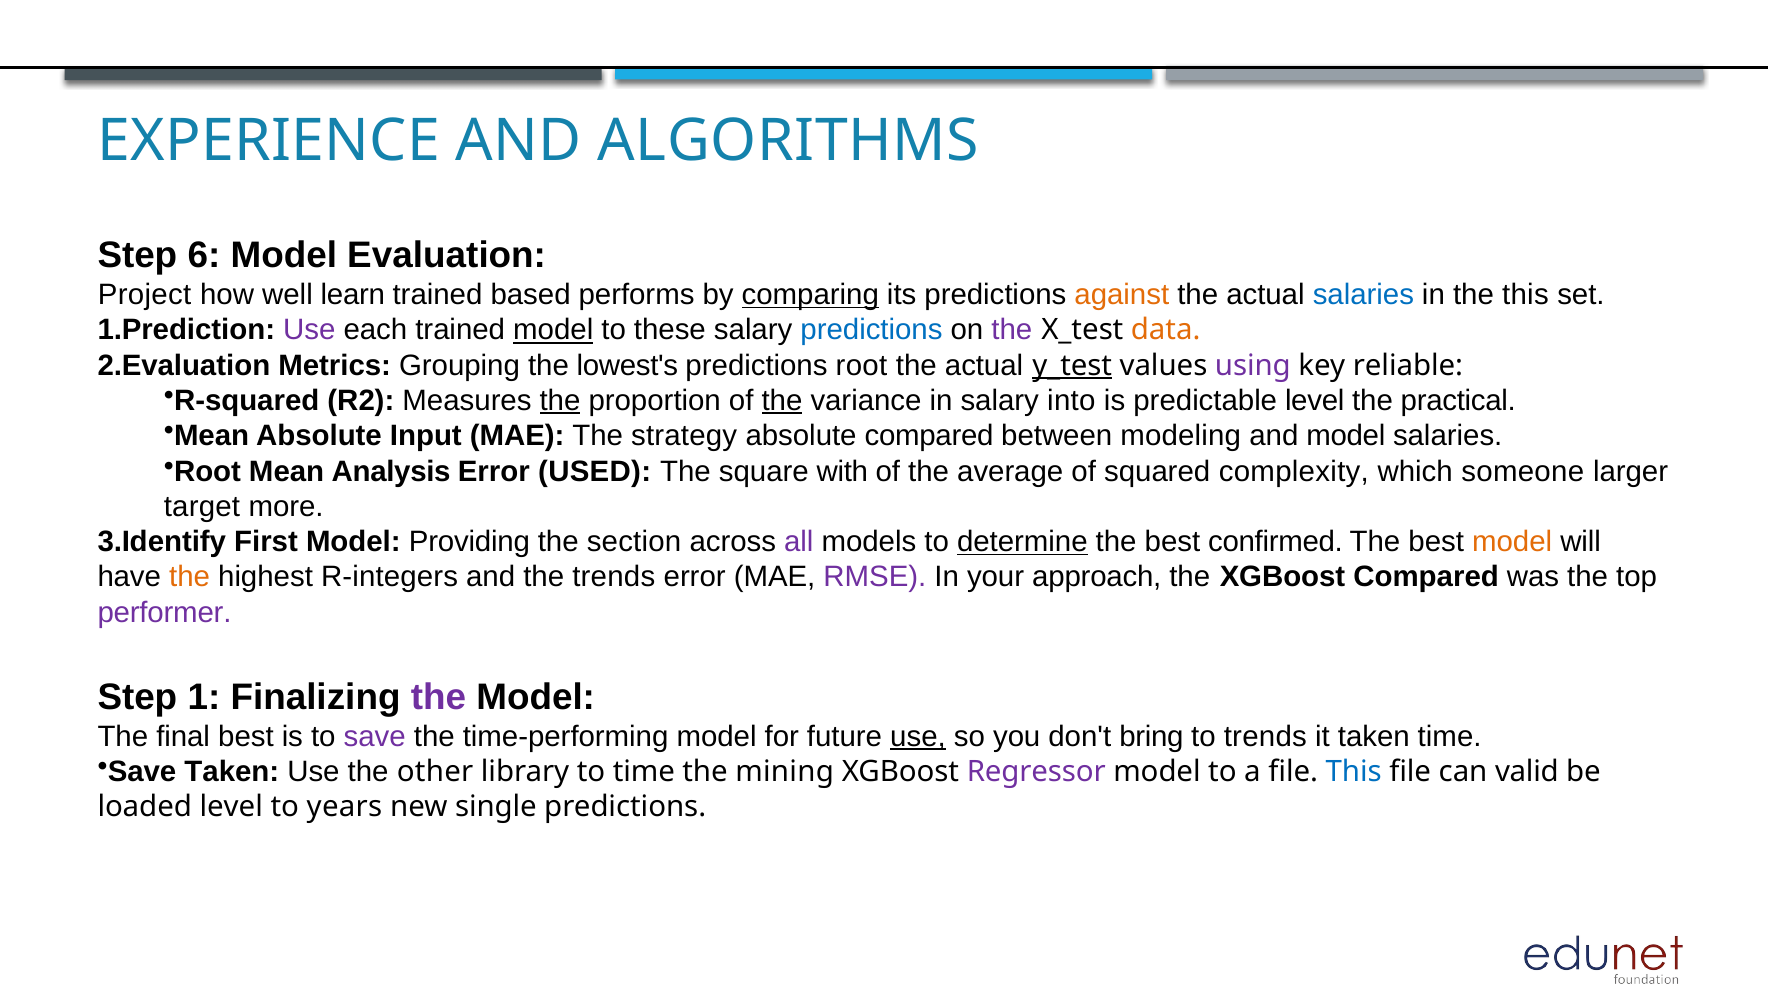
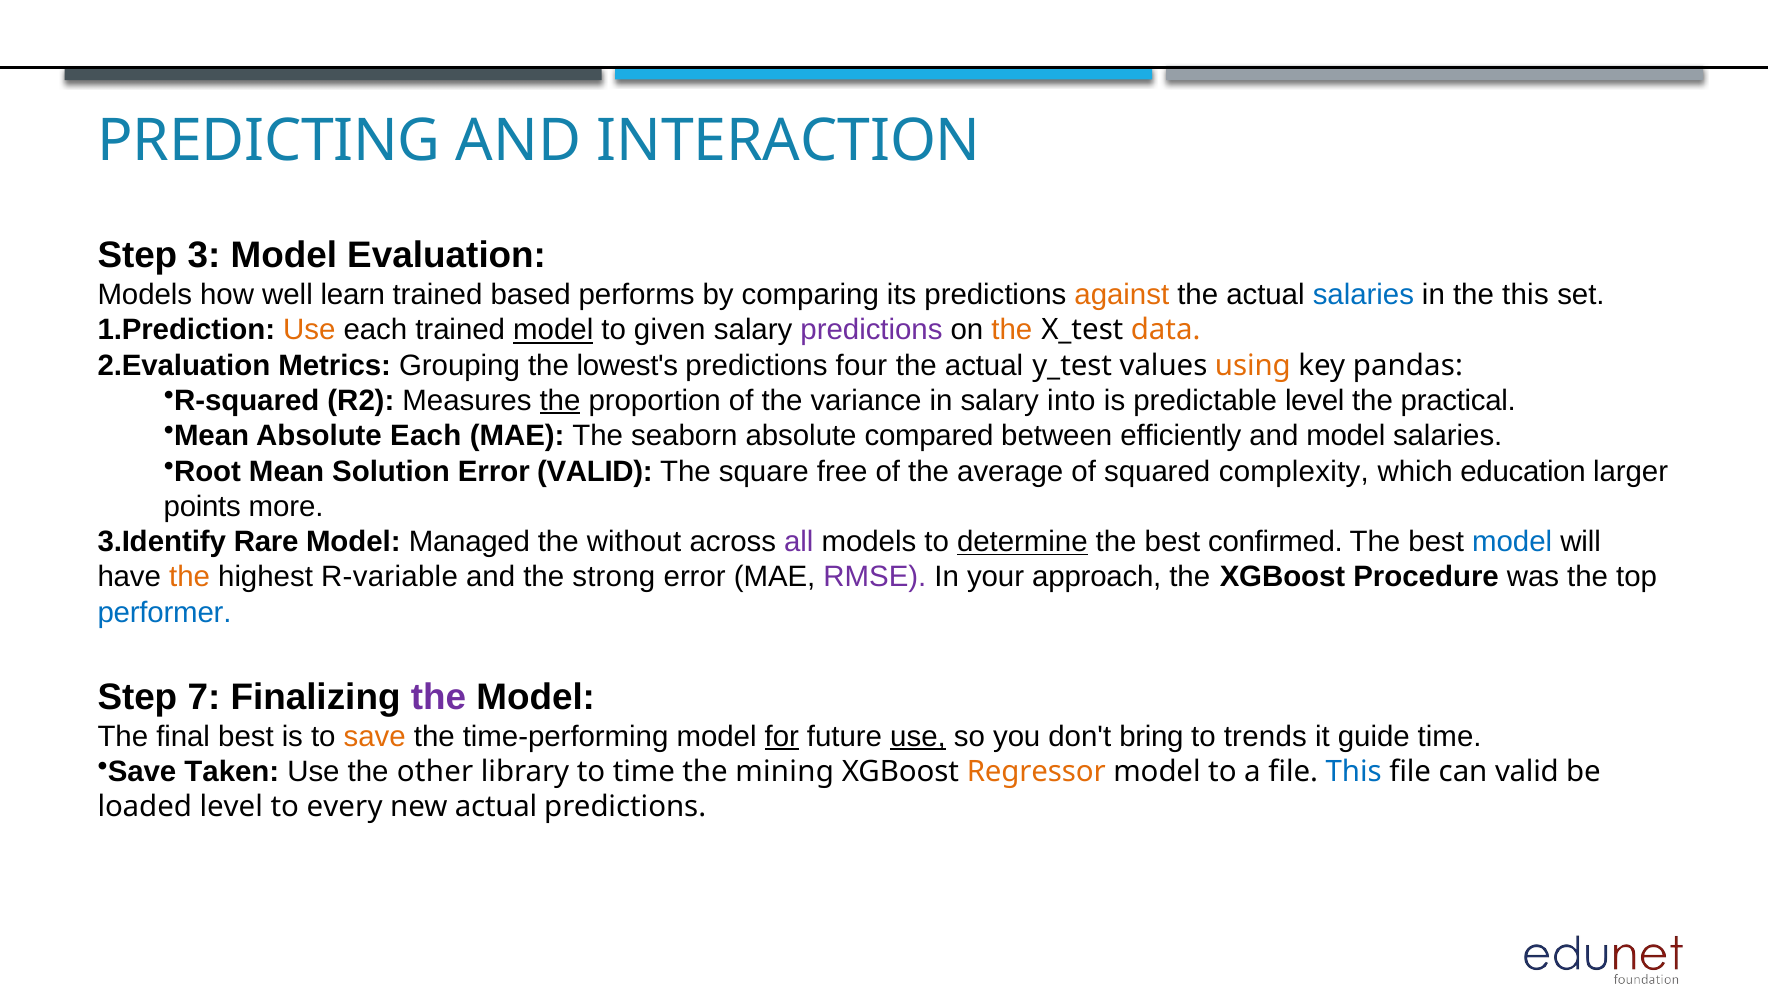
EXPERIENCE: EXPERIENCE -> PREDICTING (269, 141)
ALGORITHMS: ALGORITHMS -> INTERACTION (789, 141)
6: 6 -> 3 (204, 255)
Project: Project -> Models (145, 295)
comparing underline: present -> none (810, 295)
Use colour: purple -> orange (309, 330)
these: these -> given (670, 330)
predictions colour: blue -> purple (871, 330)
the colour: purple -> orange (1012, 330)
predictions root: root -> four (862, 365)
y_test underline: present -> none (1072, 365)
using colour: purple -> orange (1253, 365)
reliable: reliable -> pandas (1408, 365)
the underline: present -> none (782, 401)
Absolute Input: Input -> Each (426, 436)
strategy: strategy -> seaborn (684, 436)
modeling: modeling -> efficiently (1181, 436)
Analysis: Analysis -> Solution (391, 471)
Error USED: USED -> VALID (595, 471)
with: with -> free (842, 471)
someone: someone -> education (1523, 471)
target: target -> points (202, 506)
First: First -> Rare (266, 542)
Providing: Providing -> Managed (469, 542)
section: section -> without (634, 542)
model colour: orange -> blue (1512, 542)
R-integers: R-integers -> R-variable (390, 577)
the trends: trends -> strong (614, 577)
XGBoost Compared: Compared -> Procedure (1426, 577)
performer colour: purple -> blue (165, 612)
1: 1 -> 7 (204, 697)
save colour: purple -> orange (375, 736)
for underline: none -> present (782, 736)
it taken: taken -> guide (1374, 736)
Regressor colour: purple -> orange (1036, 771)
years: years -> every (345, 807)
new single: single -> actual (496, 807)
